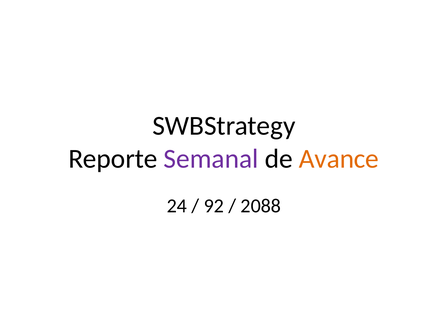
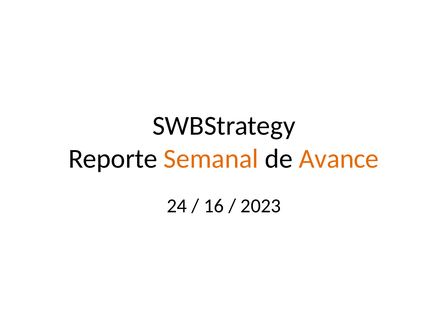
Semanal colour: purple -> orange (211, 159)
92: 92 -> 16 (214, 206)
2088: 2088 -> 2023 (261, 206)
